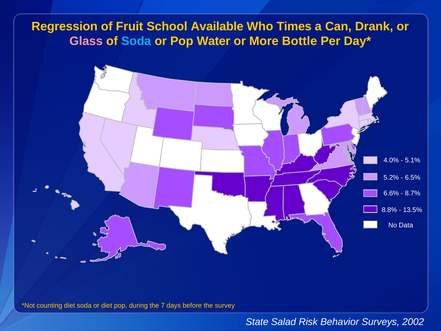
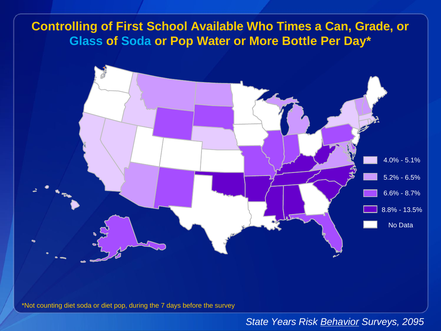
Regression: Regression -> Controlling (64, 26)
Fruit: Fruit -> First (129, 26)
Drank: Drank -> Grade (374, 26)
Glass colour: pink -> light blue (86, 41)
Salad: Salad -> Years (284, 322)
Behavior underline: none -> present (340, 322)
2002: 2002 -> 2095 (413, 322)
